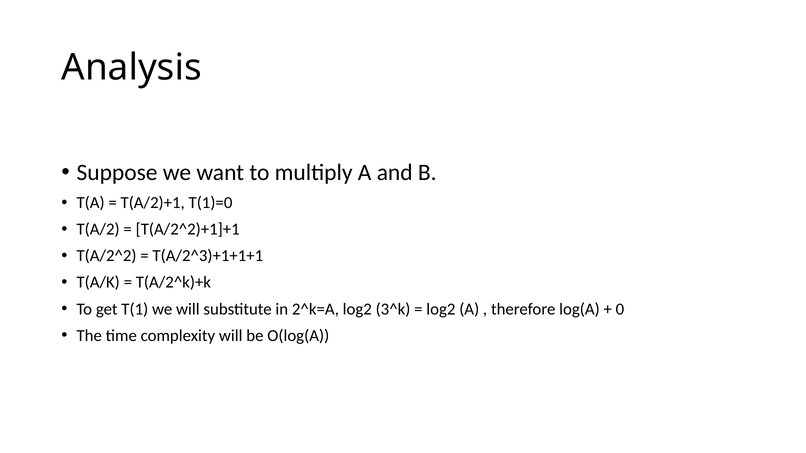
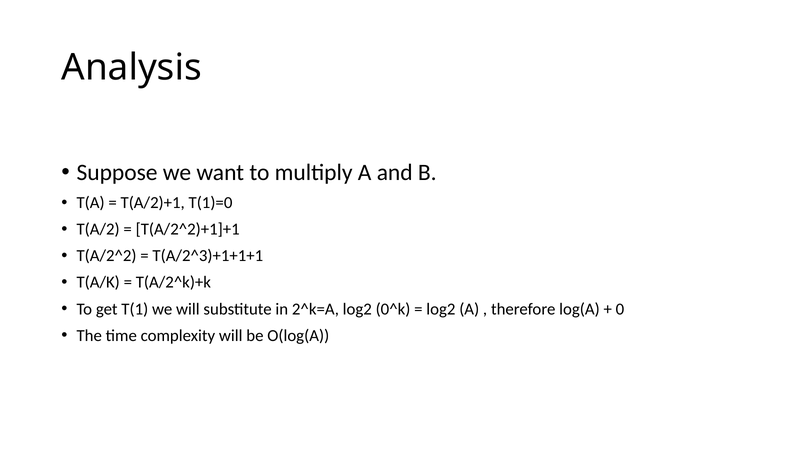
3^k: 3^k -> 0^k (393, 309)
